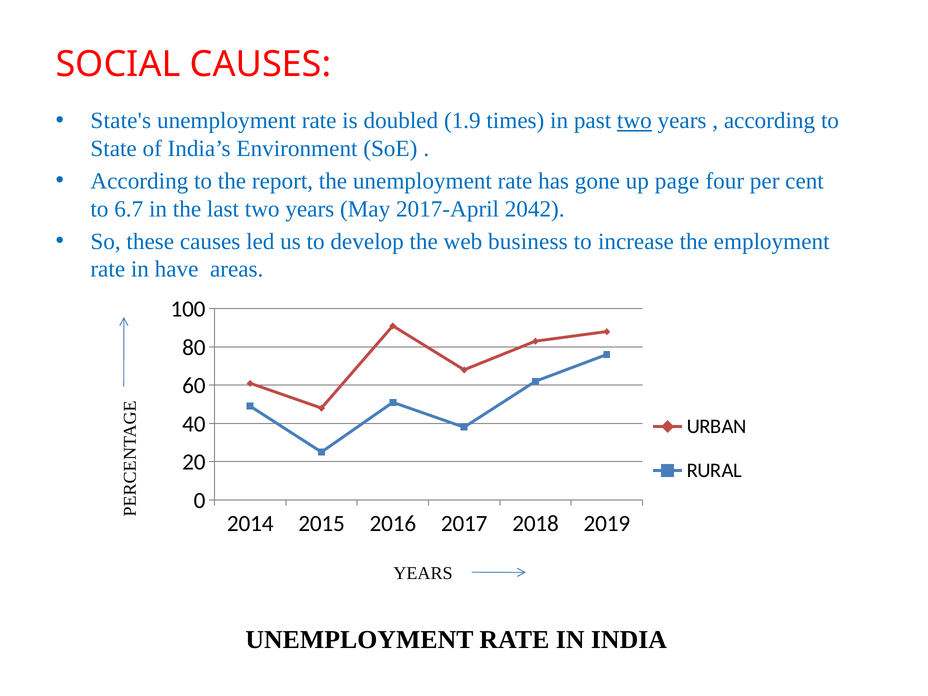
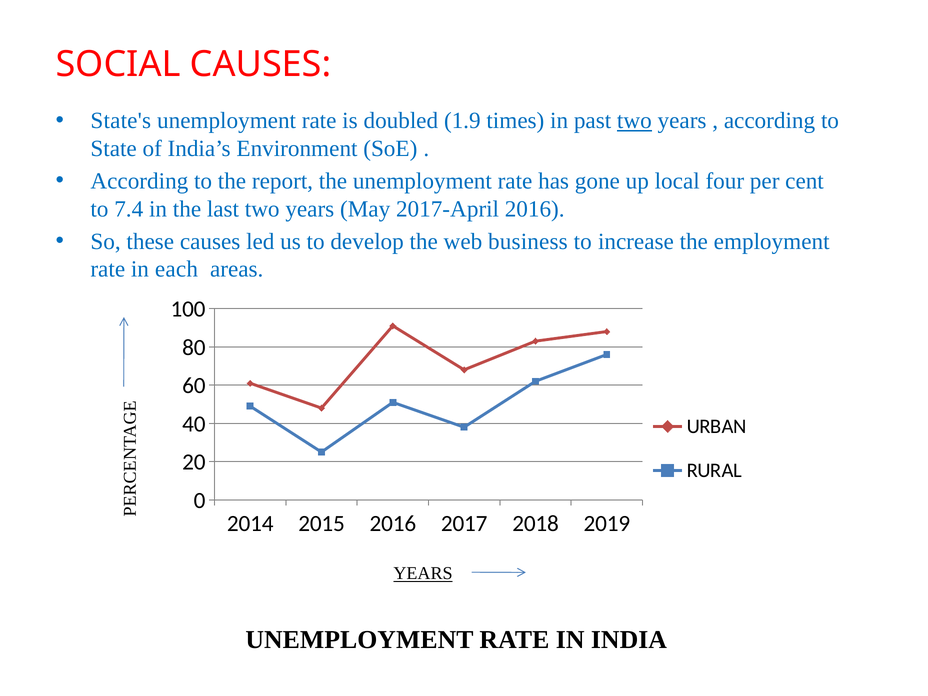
page: page -> local (677, 181)
6.7: 6.7 -> 7.4 (129, 209)
2017-April 2042: 2042 -> 2016 (535, 209)
have: have -> each (176, 269)
YEARS underline: none -> present (423, 574)
